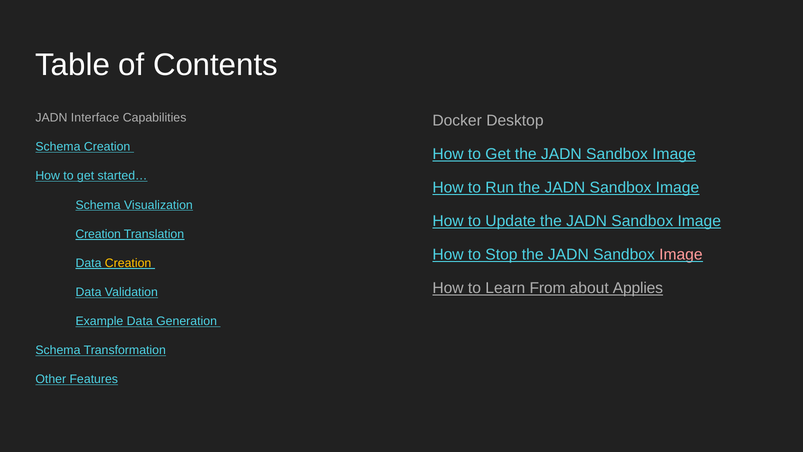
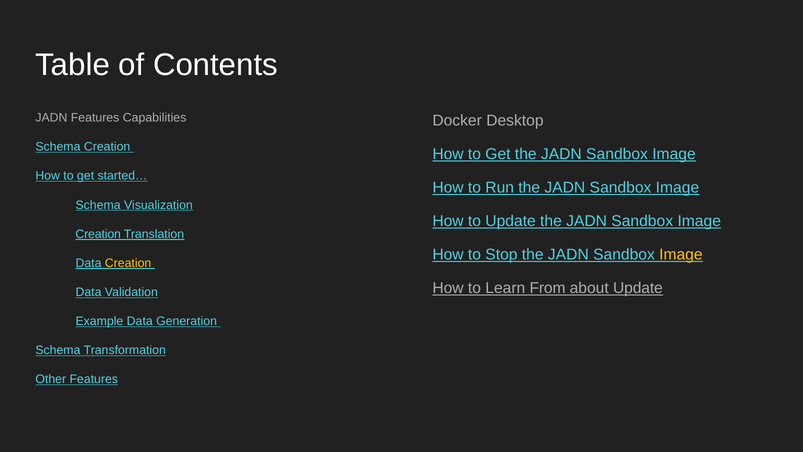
JADN Interface: Interface -> Features (95, 118)
Image colour: pink -> yellow (681, 254)
about Applies: Applies -> Update (638, 288)
